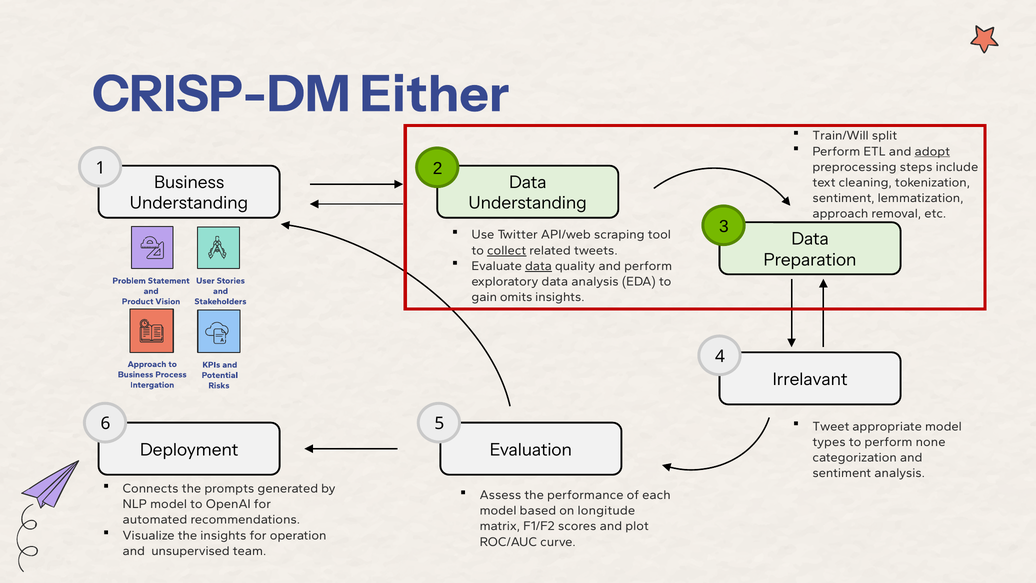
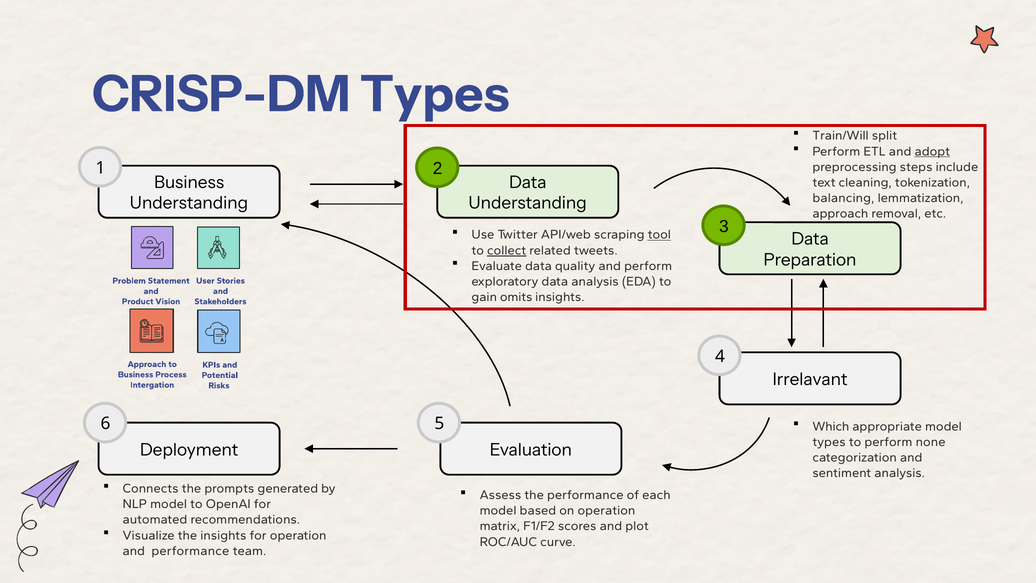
CRISP-DM Either: Either -> Types (435, 95)
sentiment: sentiment -> balancing (843, 198)
tool underline: none -> present (659, 235)
data underline: present -> none (538, 266)
Tweet: Tweet -> Which (831, 426)
on longitude: longitude -> operation (606, 510)
and unsupervised: unsupervised -> performance (190, 551)
